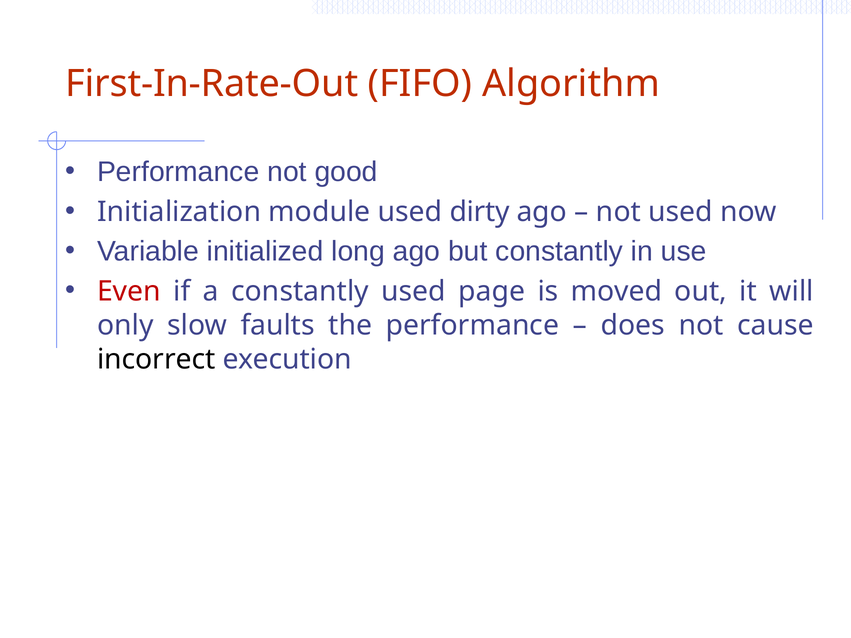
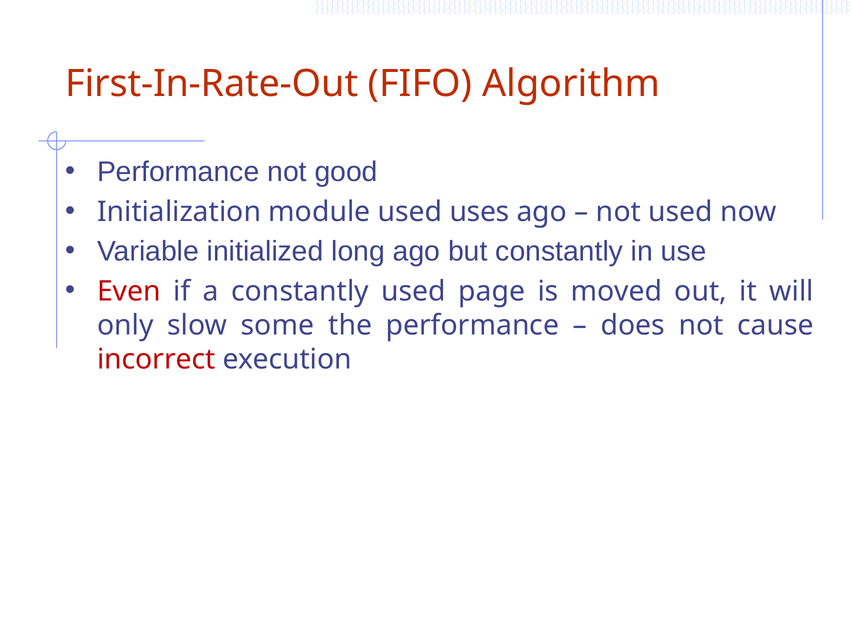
dirty: dirty -> uses (480, 212)
faults: faults -> some (278, 325)
incorrect colour: black -> red (156, 359)
